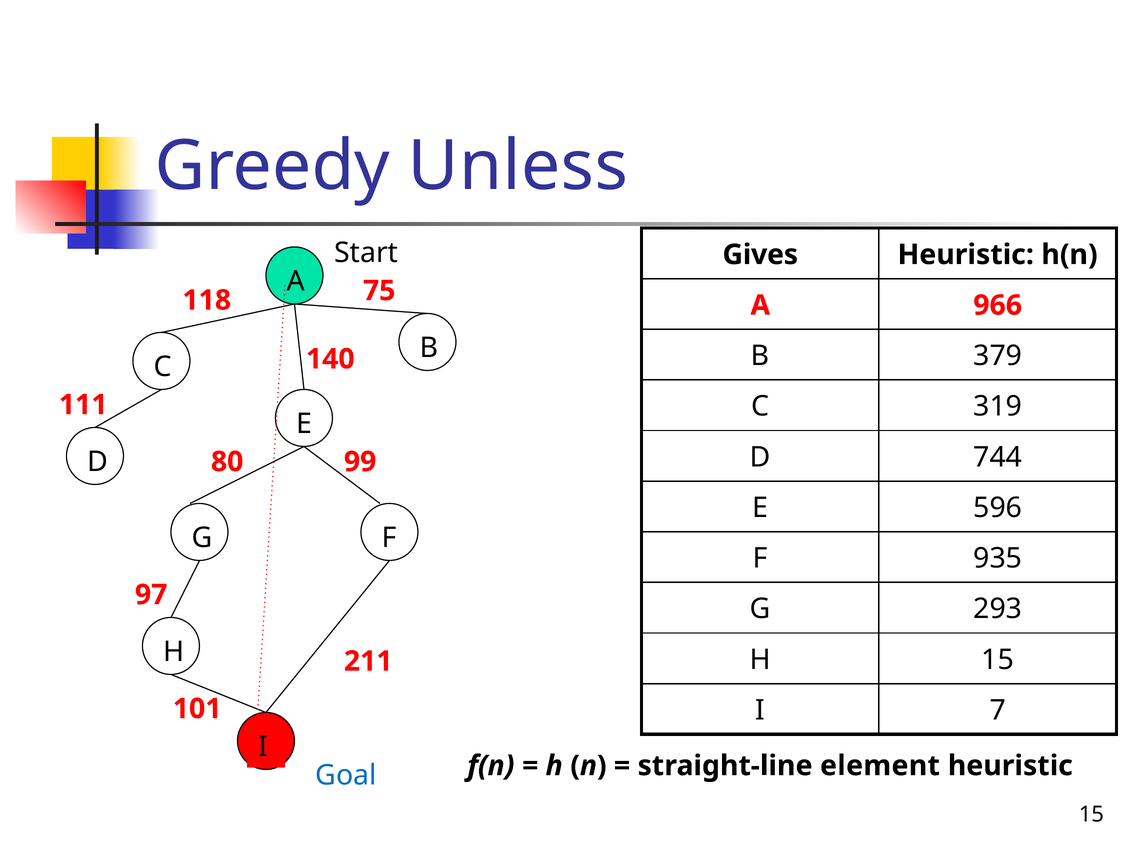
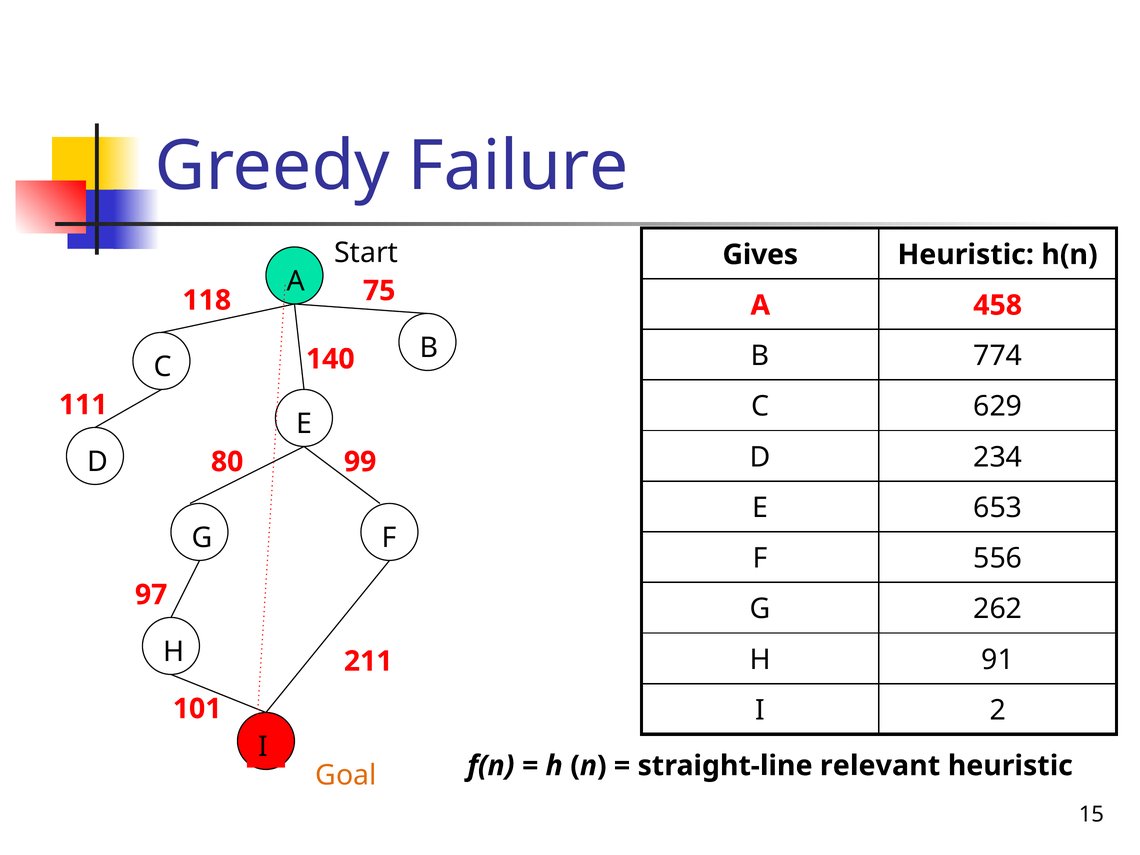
Unless: Unless -> Failure (518, 166)
966: 966 -> 458 (998, 305)
379: 379 -> 774 (998, 356)
319: 319 -> 629 (998, 407)
744: 744 -> 234 (998, 457)
596: 596 -> 653 (998, 508)
935: 935 -> 556 (998, 558)
293: 293 -> 262 (998, 609)
H 15: 15 -> 91 (998, 660)
7: 7 -> 2 (998, 710)
element: element -> relevant (880, 766)
Goal colour: blue -> orange (346, 775)
